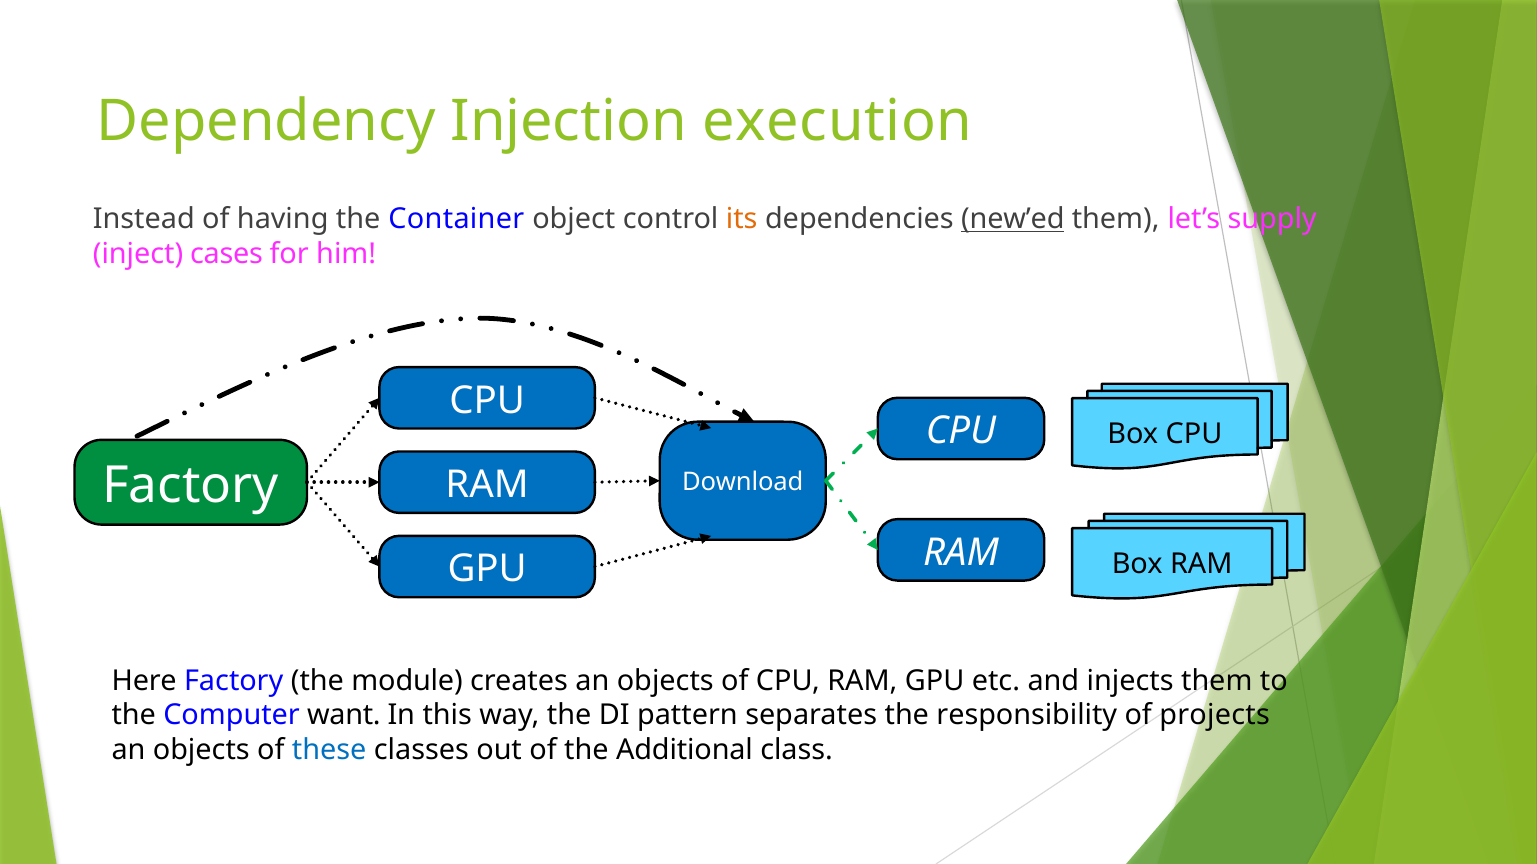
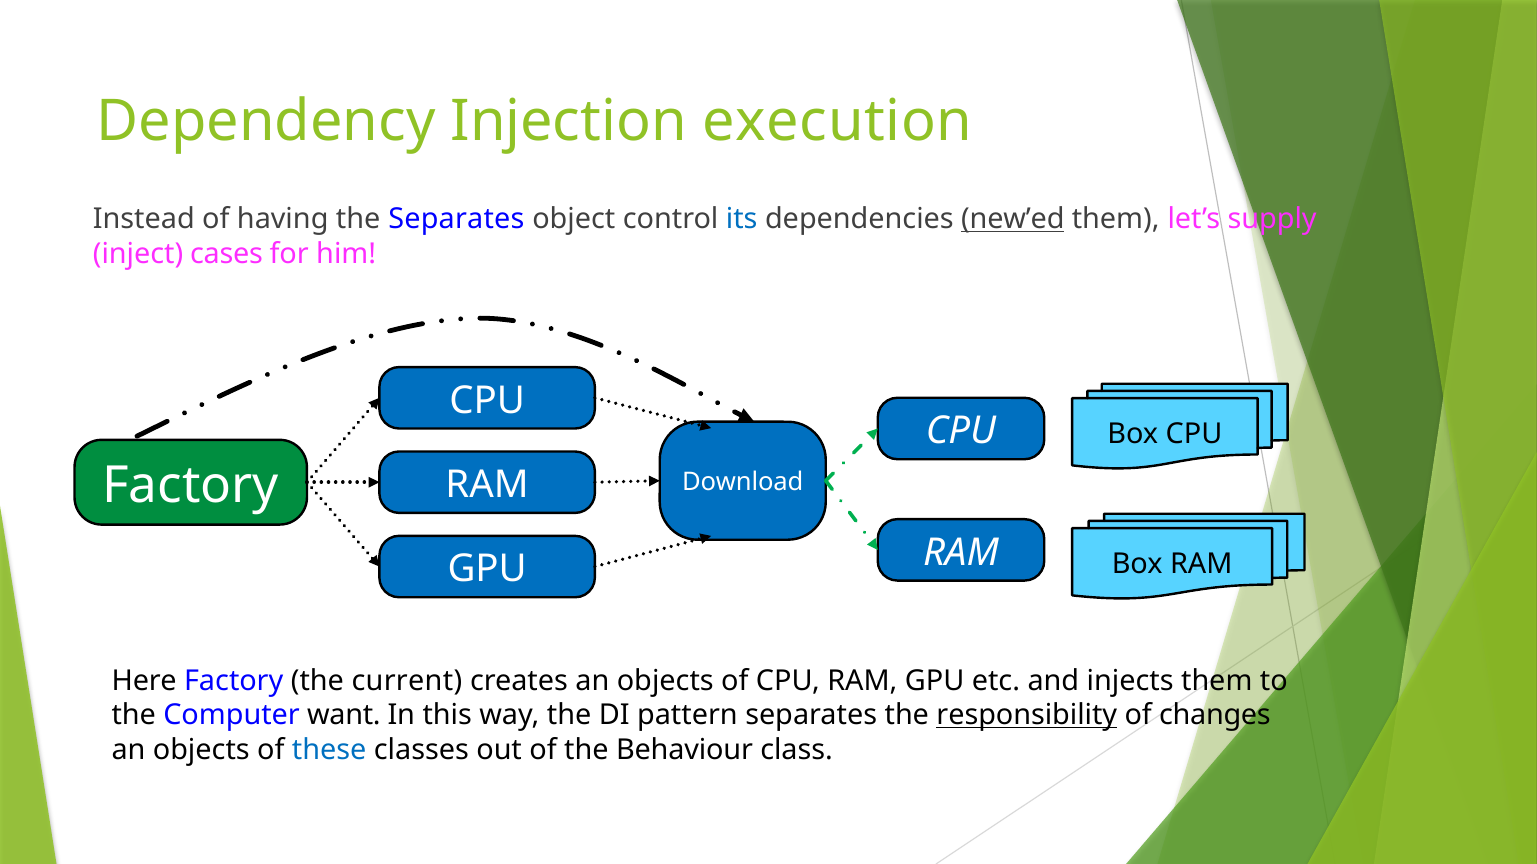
the Container: Container -> Separates (456, 219)
its colour: orange -> blue (742, 219)
module: module -> current (407, 681)
responsibility underline: none -> present (1027, 716)
projects: projects -> changes (1215, 716)
Additional: Additional -> Behaviour (685, 750)
